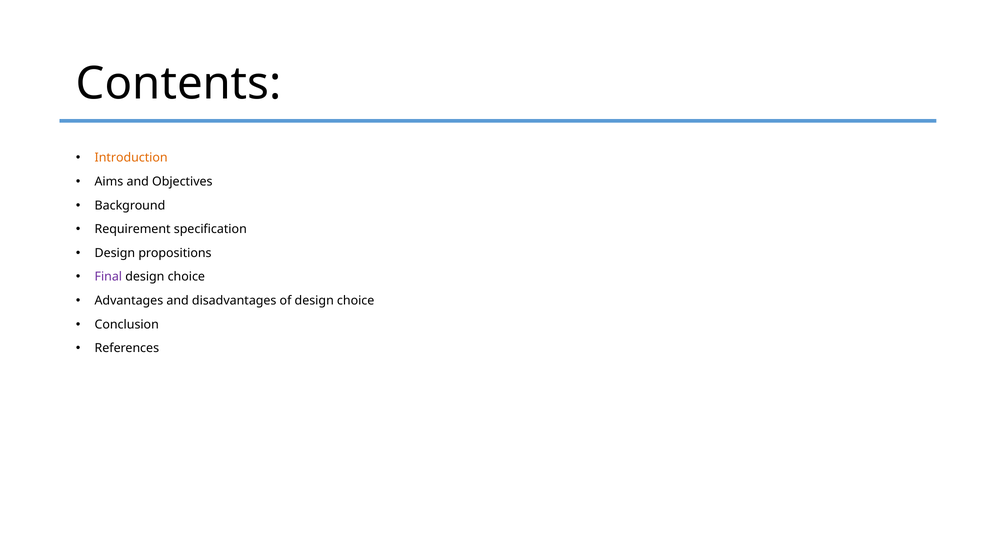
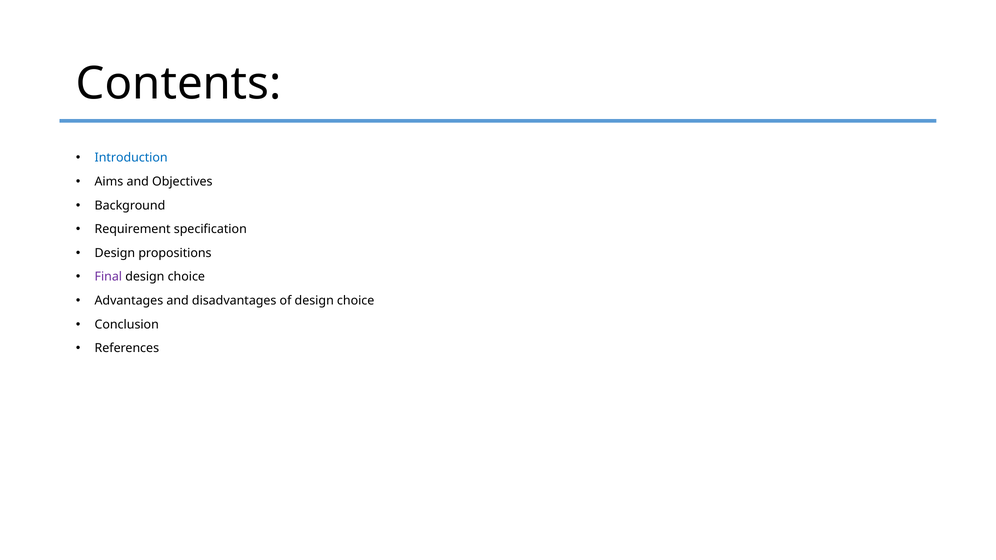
Introduction colour: orange -> blue (131, 158)
